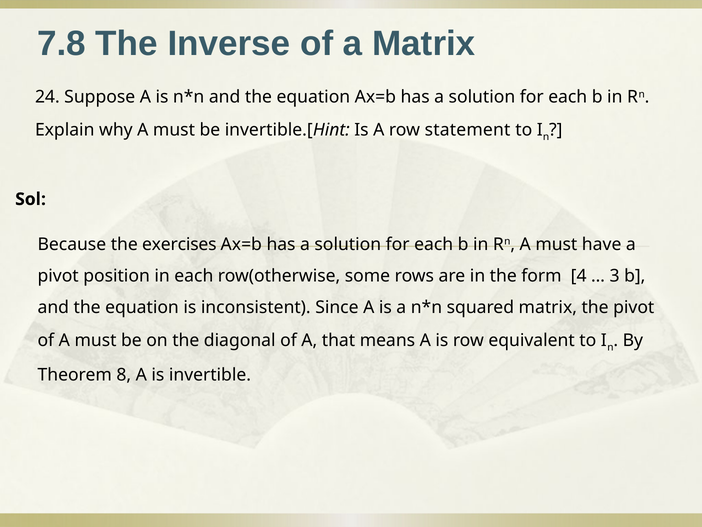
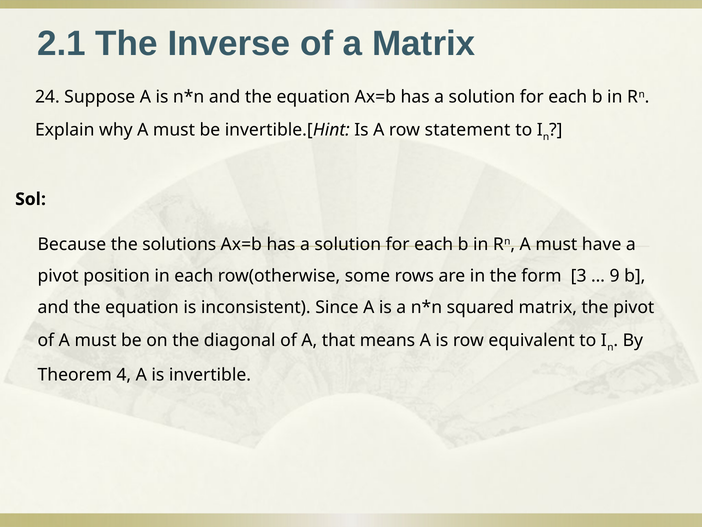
7.8: 7.8 -> 2.1 (61, 43)
exercises: exercises -> solutions (179, 244)
4: 4 -> 3 (579, 276)
3: 3 -> 9 (615, 276)
8: 8 -> 4 (124, 375)
